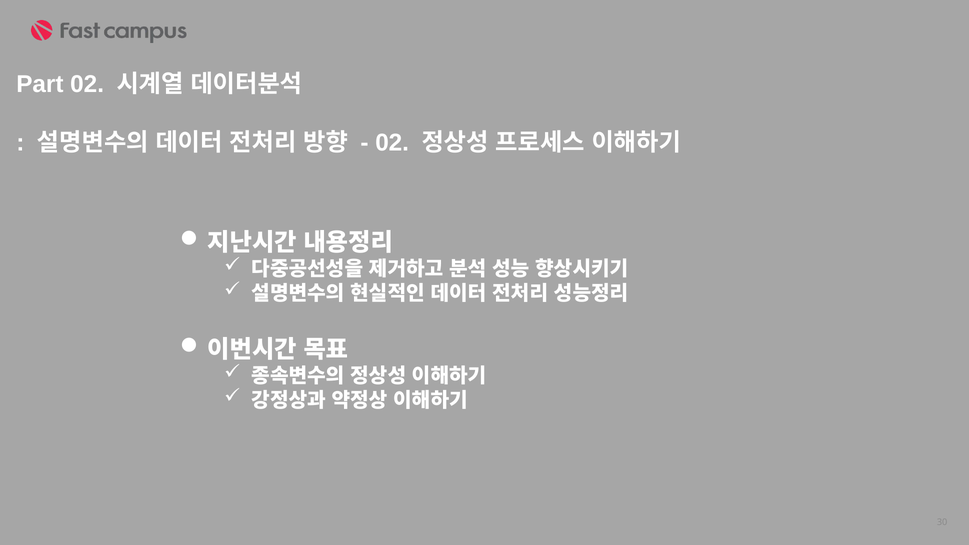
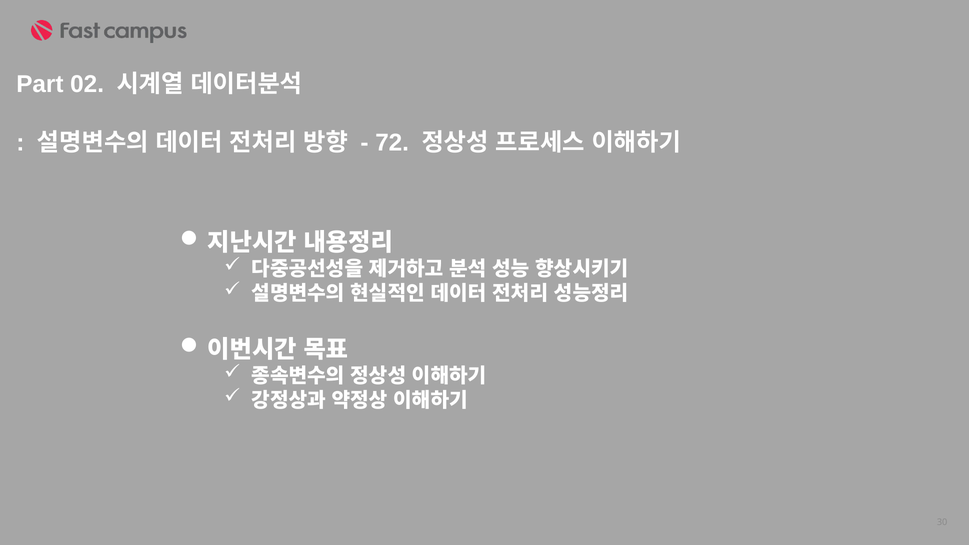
02: 02 -> 72 (392, 143)
